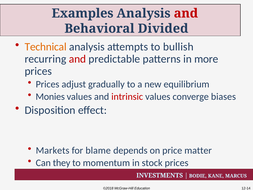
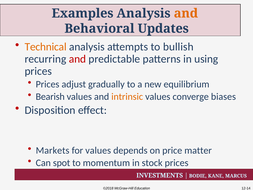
and colour: red -> orange (186, 13)
Divided: Divided -> Updates (163, 28)
more: more -> using (206, 59)
Monies: Monies -> Bearish (50, 96)
intrinsic colour: red -> orange (127, 96)
for blame: blame -> values (98, 150)
they: they -> spot (62, 163)
